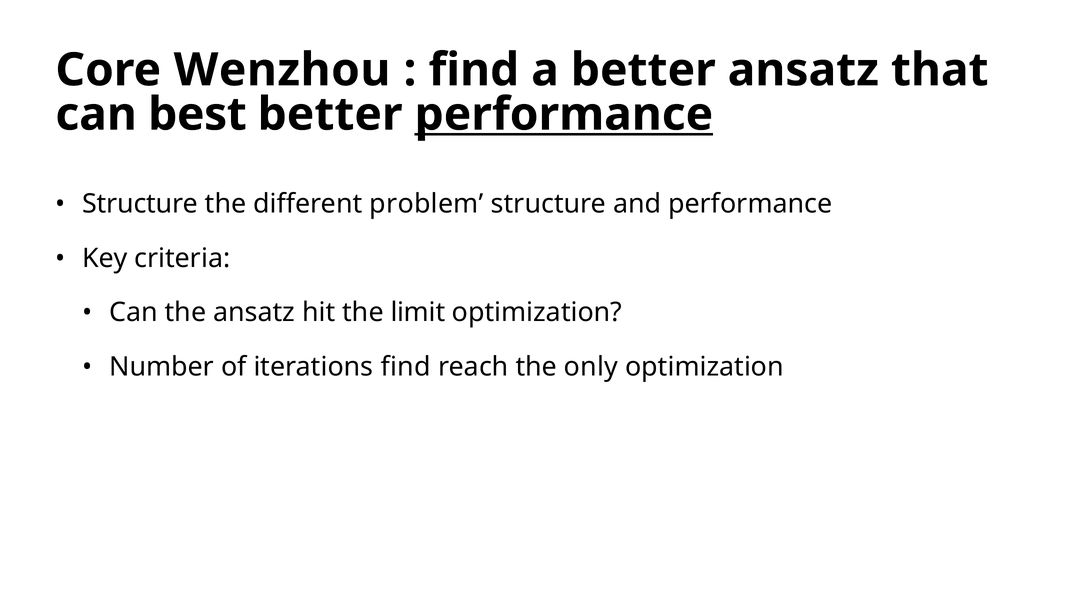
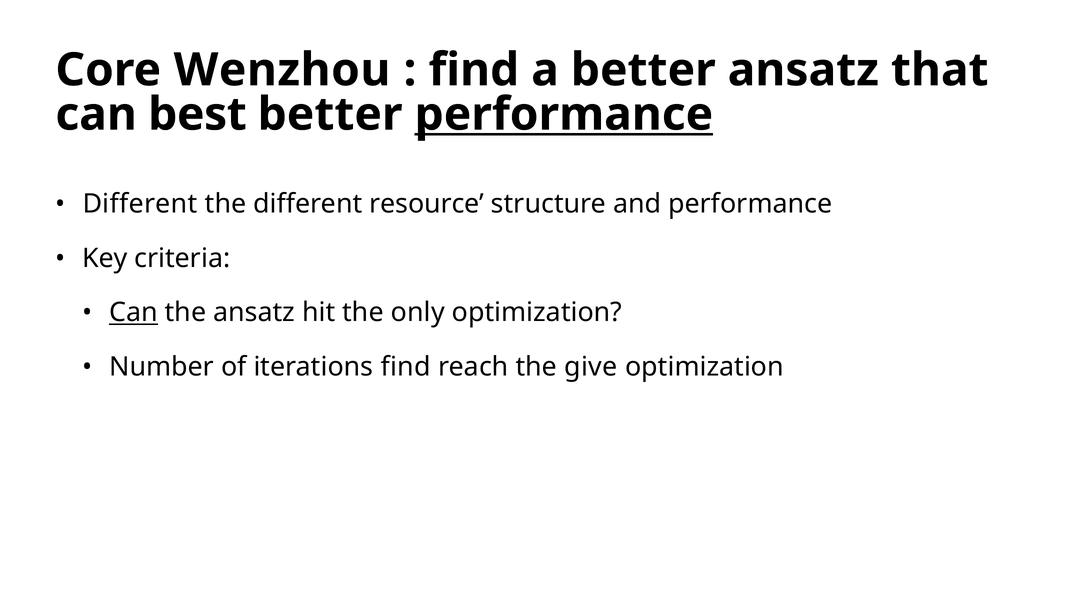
Structure: Structure -> Different (140, 204)
problem: problem -> resource (427, 204)
Can underline: none -> present (133, 312)
limit: limit -> only (418, 312)
only: only -> give (591, 367)
